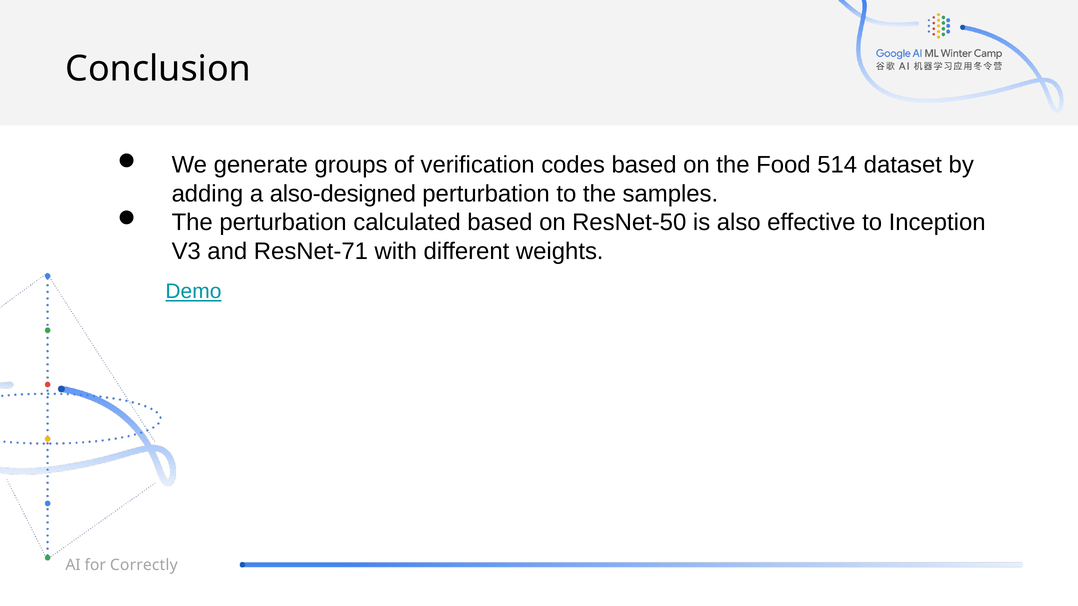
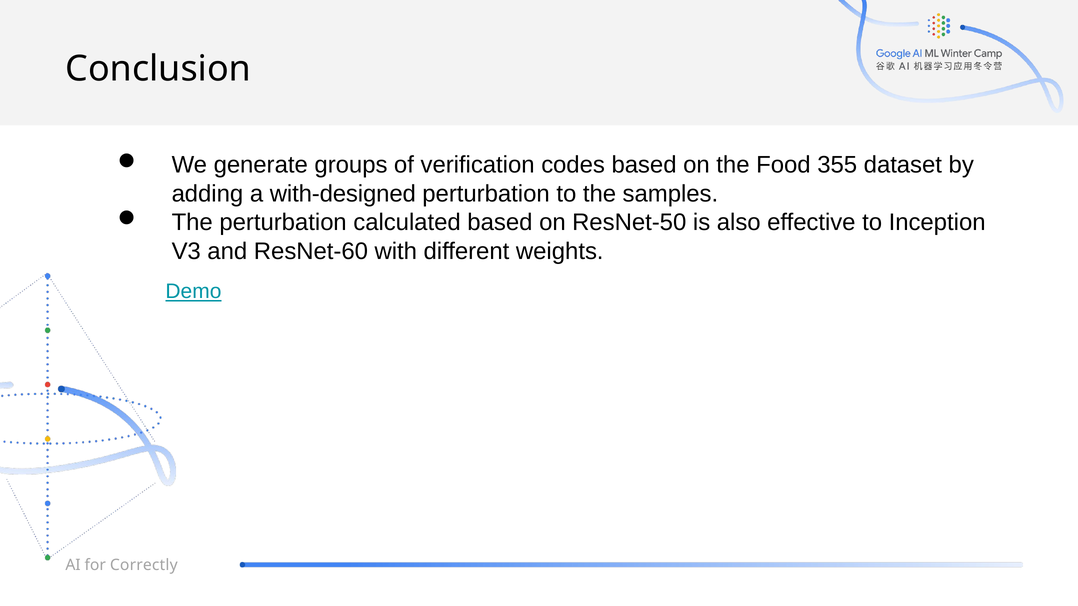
514: 514 -> 355 (837, 165)
also-designed: also-designed -> with-designed (343, 194)
ResNet-71: ResNet-71 -> ResNet-60 (311, 251)
